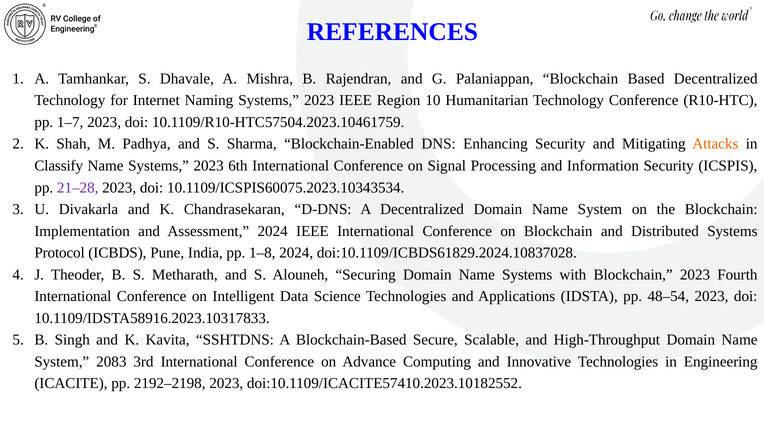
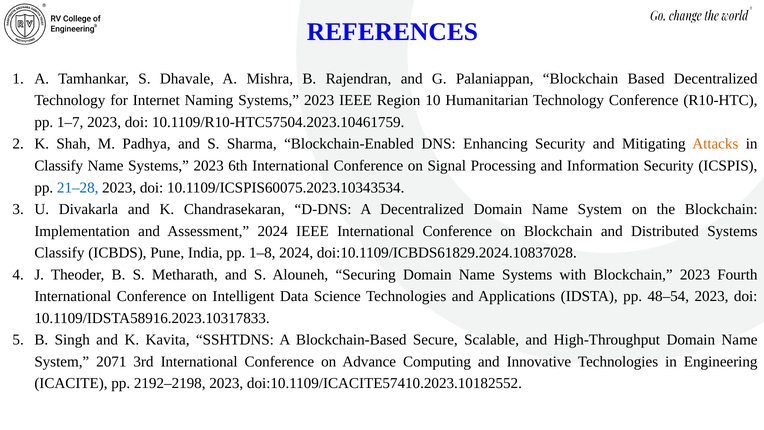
21–28 colour: purple -> blue (78, 187)
Protocol: Protocol -> Classify (59, 253)
2083: 2083 -> 2071 (111, 361)
